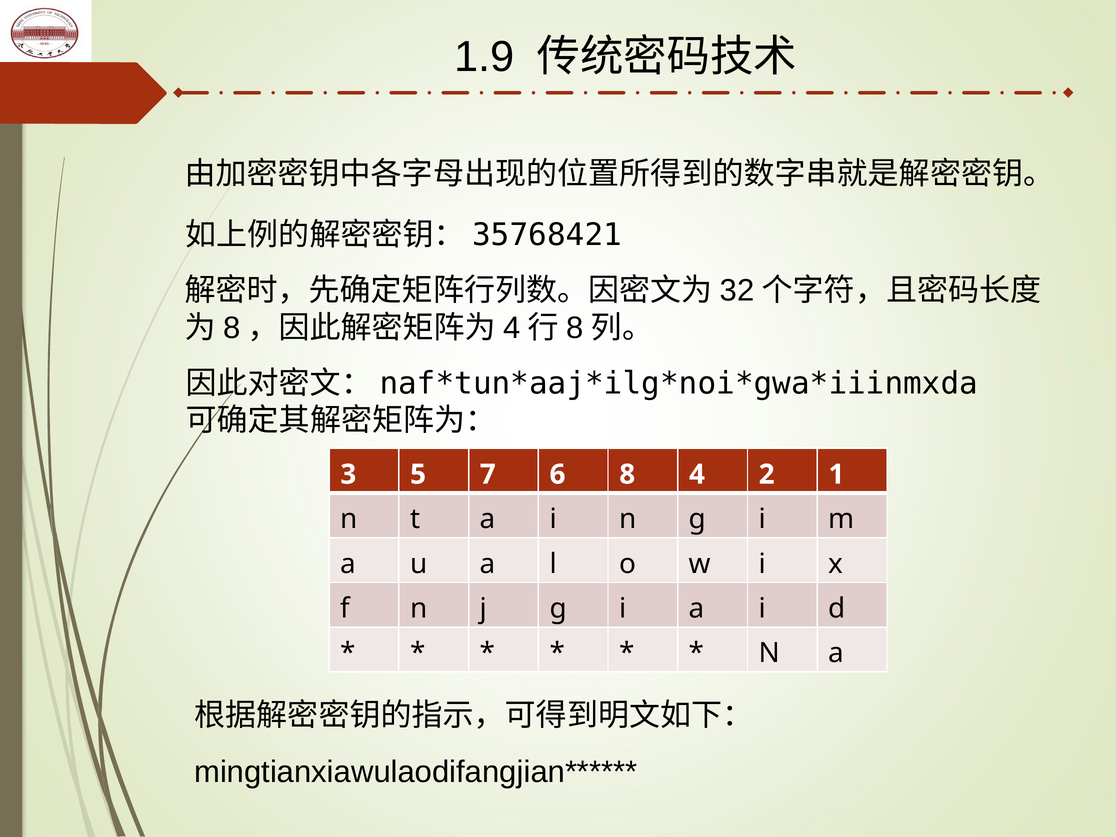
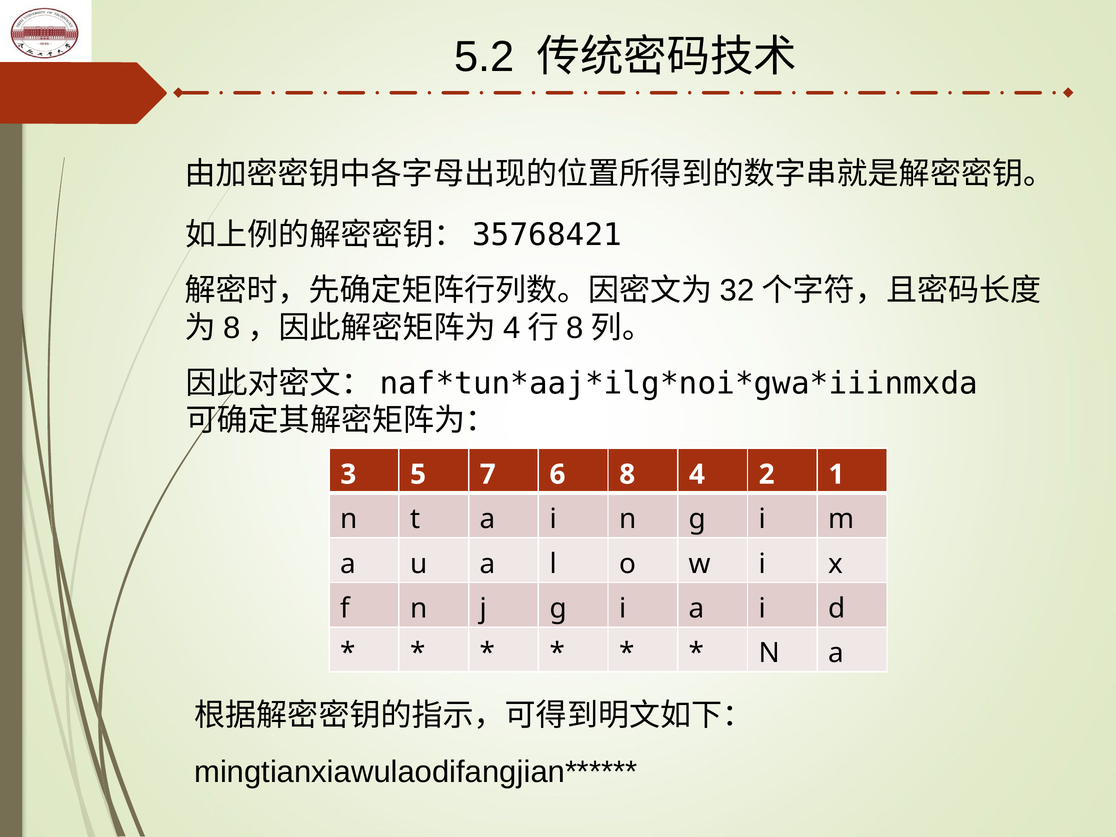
1.9: 1.9 -> 5.2 (484, 57)
